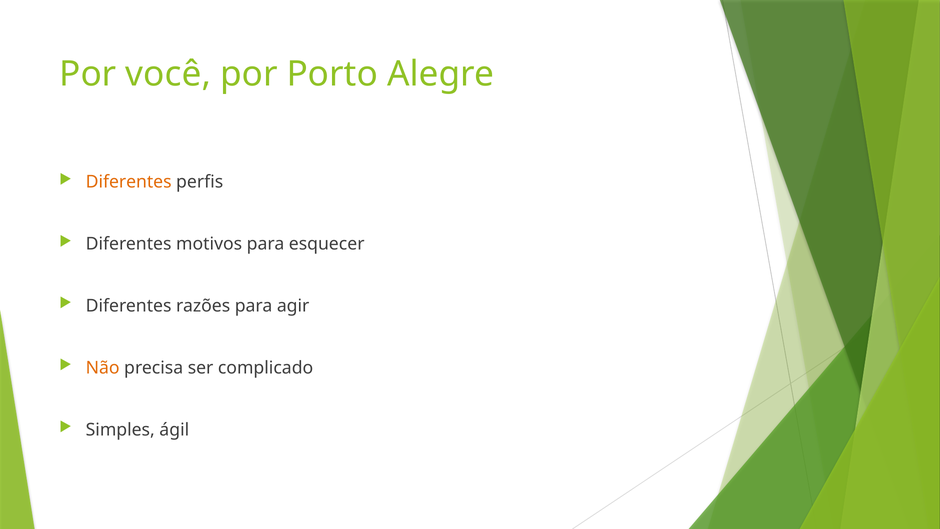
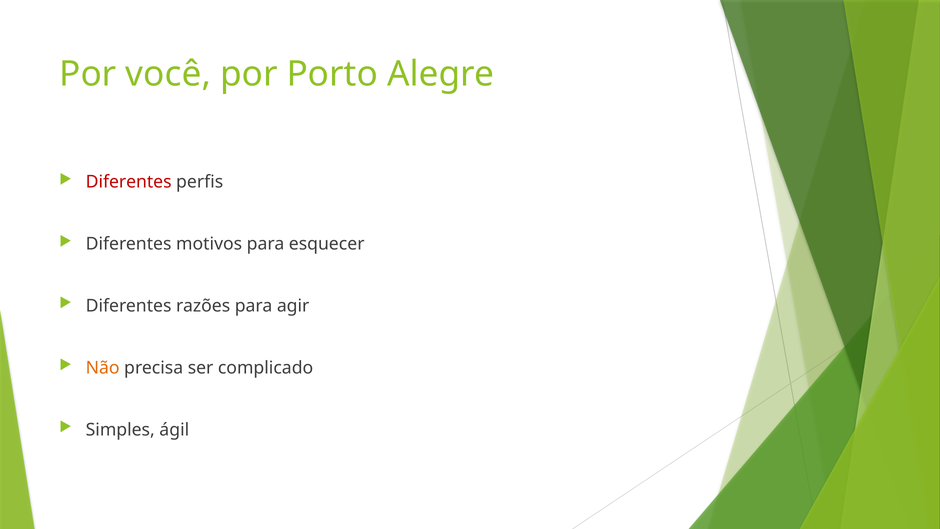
Diferentes colour: orange -> red (129, 182)
